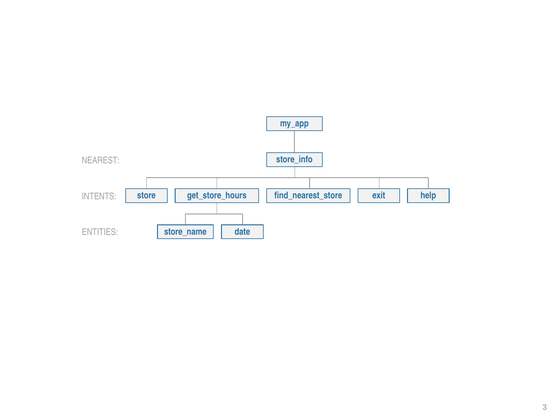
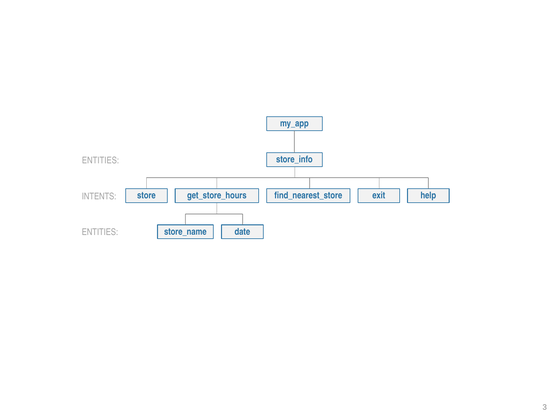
NEAREST: NEAREST -> ENTITIES (101, 160)
